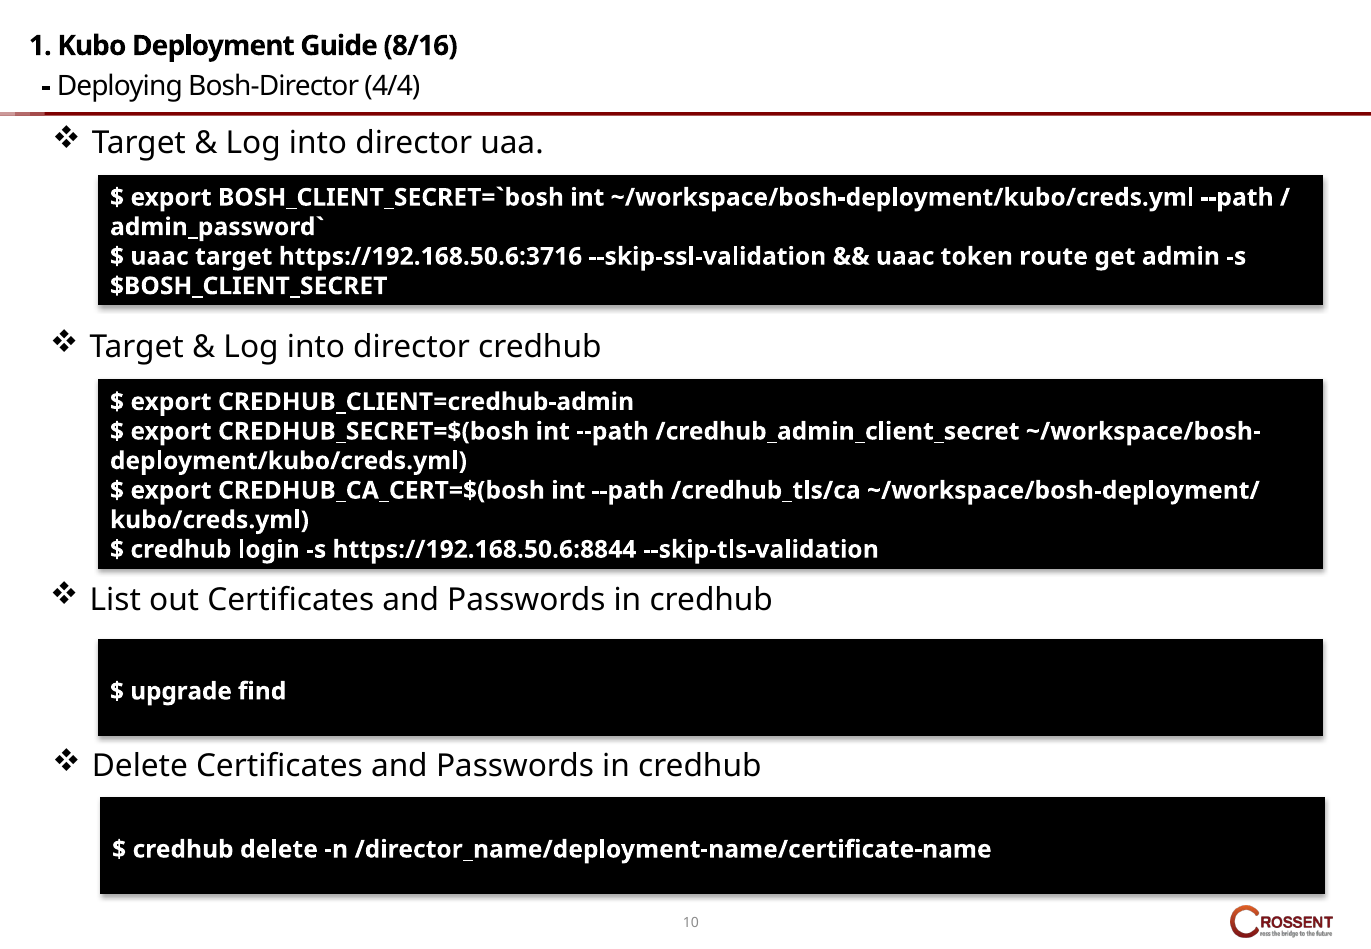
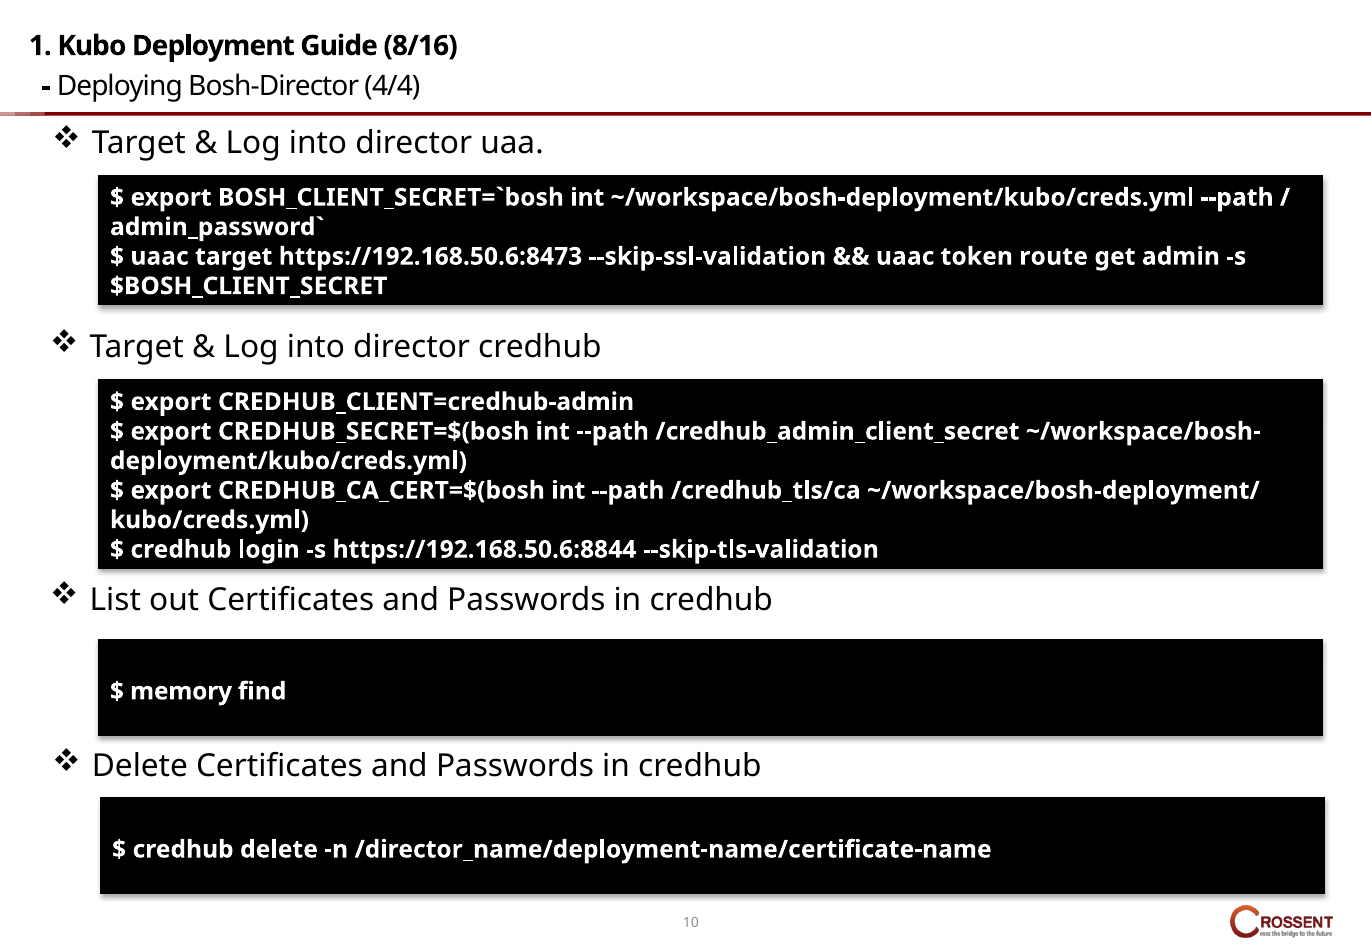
https://192.168.50.6:3716: https://192.168.50.6:3716 -> https://192.168.50.6:8473 (431, 257)
upgrade: upgrade -> memory (181, 691)
